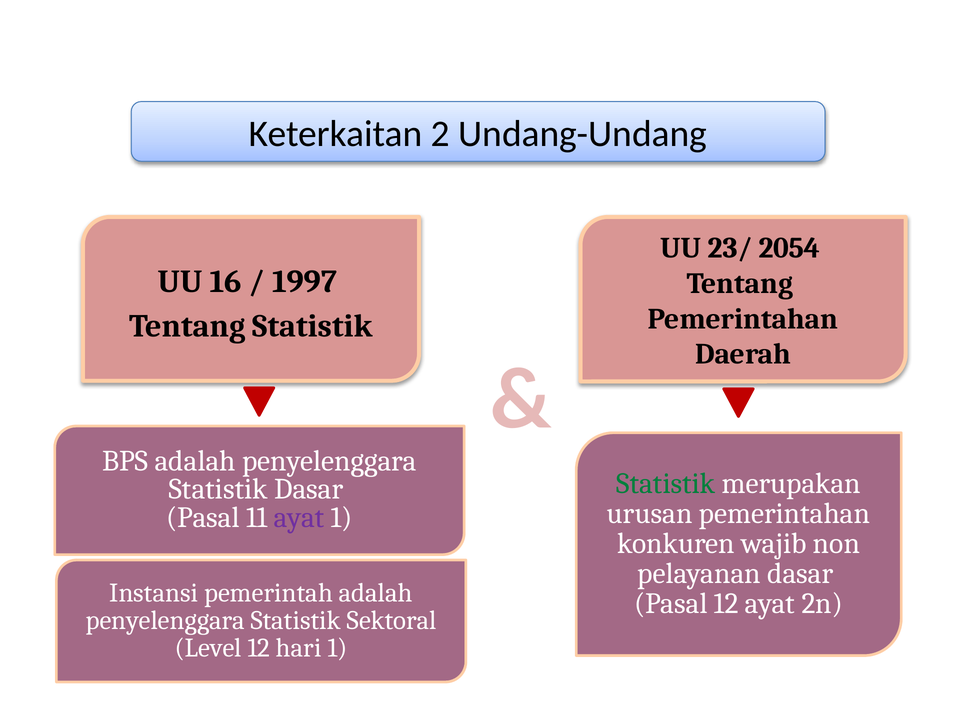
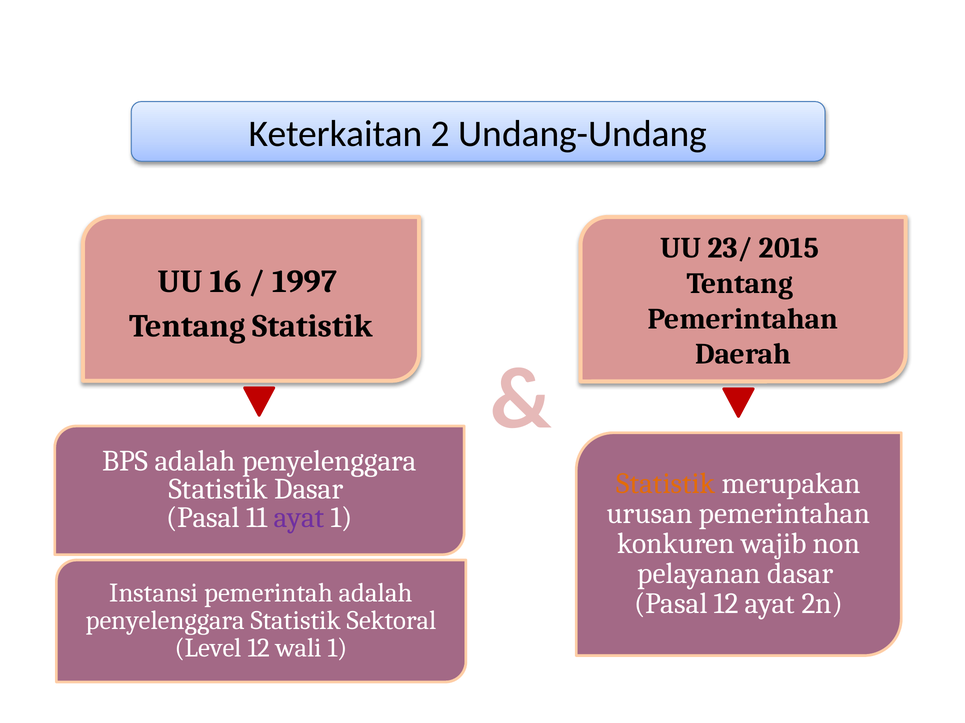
2054: 2054 -> 2015 (789, 248)
Statistik colour: green -> orange (666, 484)
hari: hari -> wali (299, 648)
